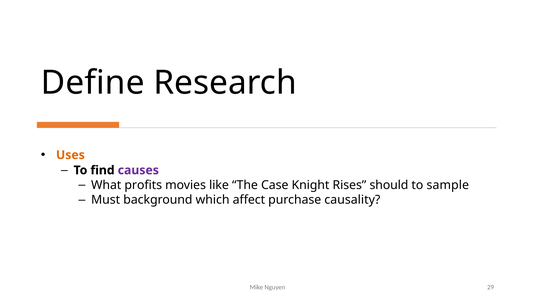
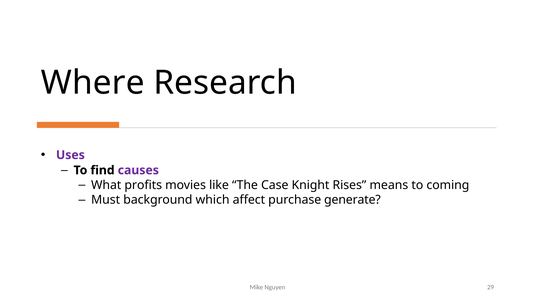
Define: Define -> Where (93, 83)
Uses colour: orange -> purple (70, 155)
should: should -> means (389, 185)
sample: sample -> coming (448, 185)
causality: causality -> generate (352, 200)
